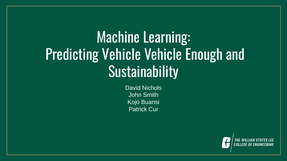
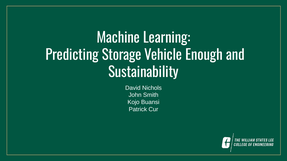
Predicting Vehicle: Vehicle -> Storage (122, 55)
